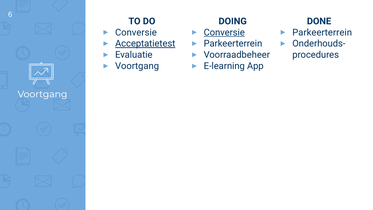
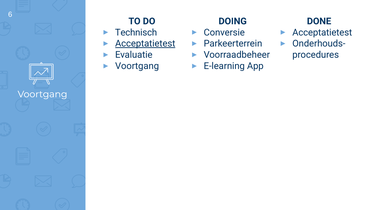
Conversie: Conversie -> Technisch (136, 32)
Conversie underline: present -> none (224, 32)
Parkeerterrein: Parkeerterrein -> Acceptatietest (322, 32)
